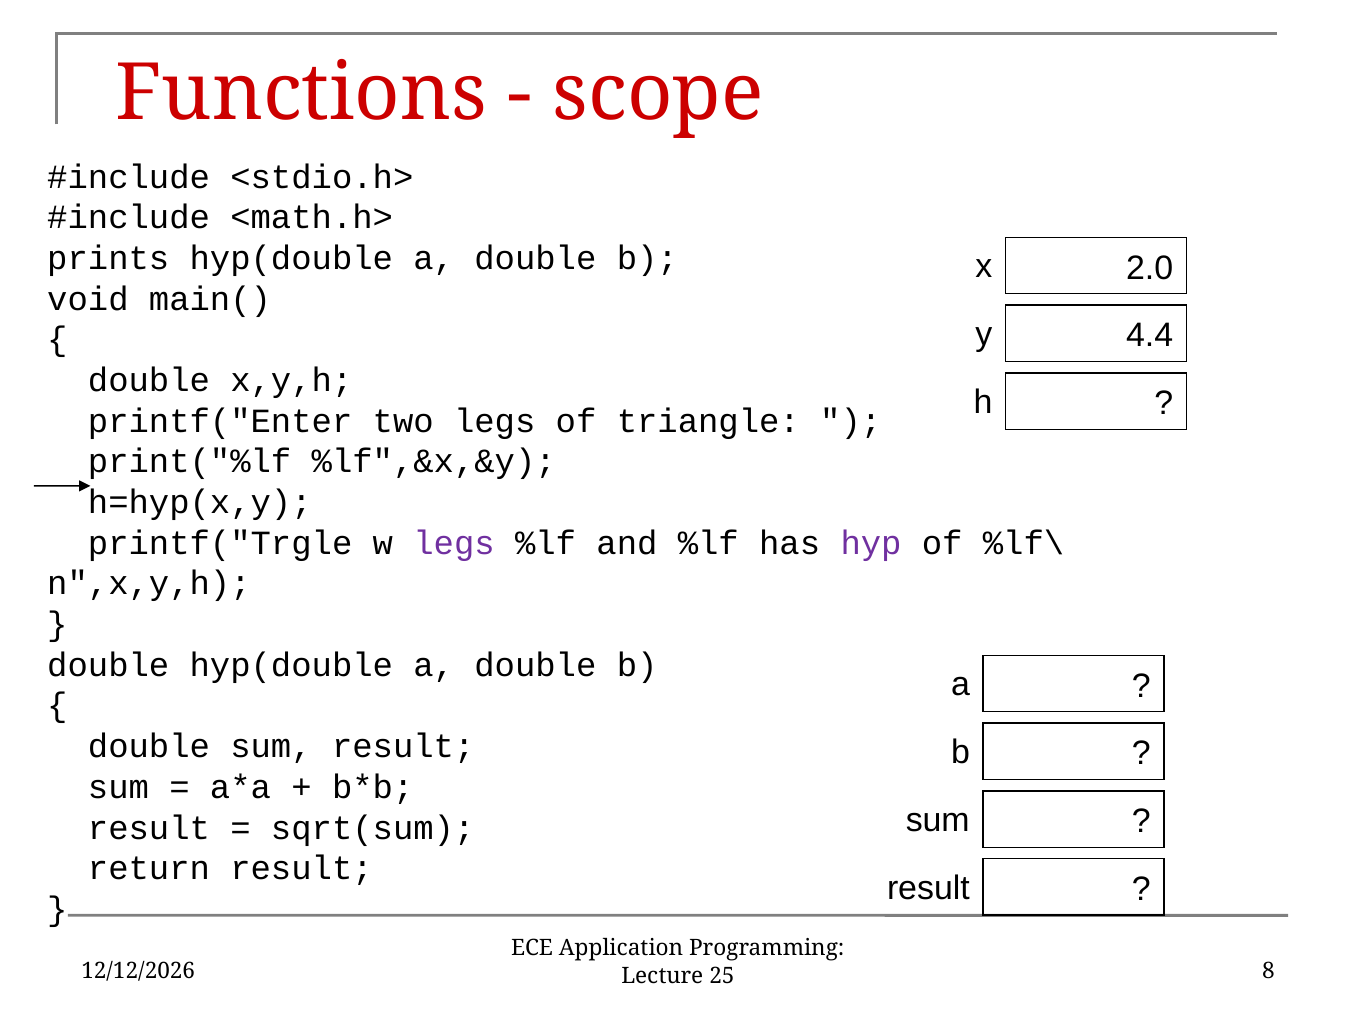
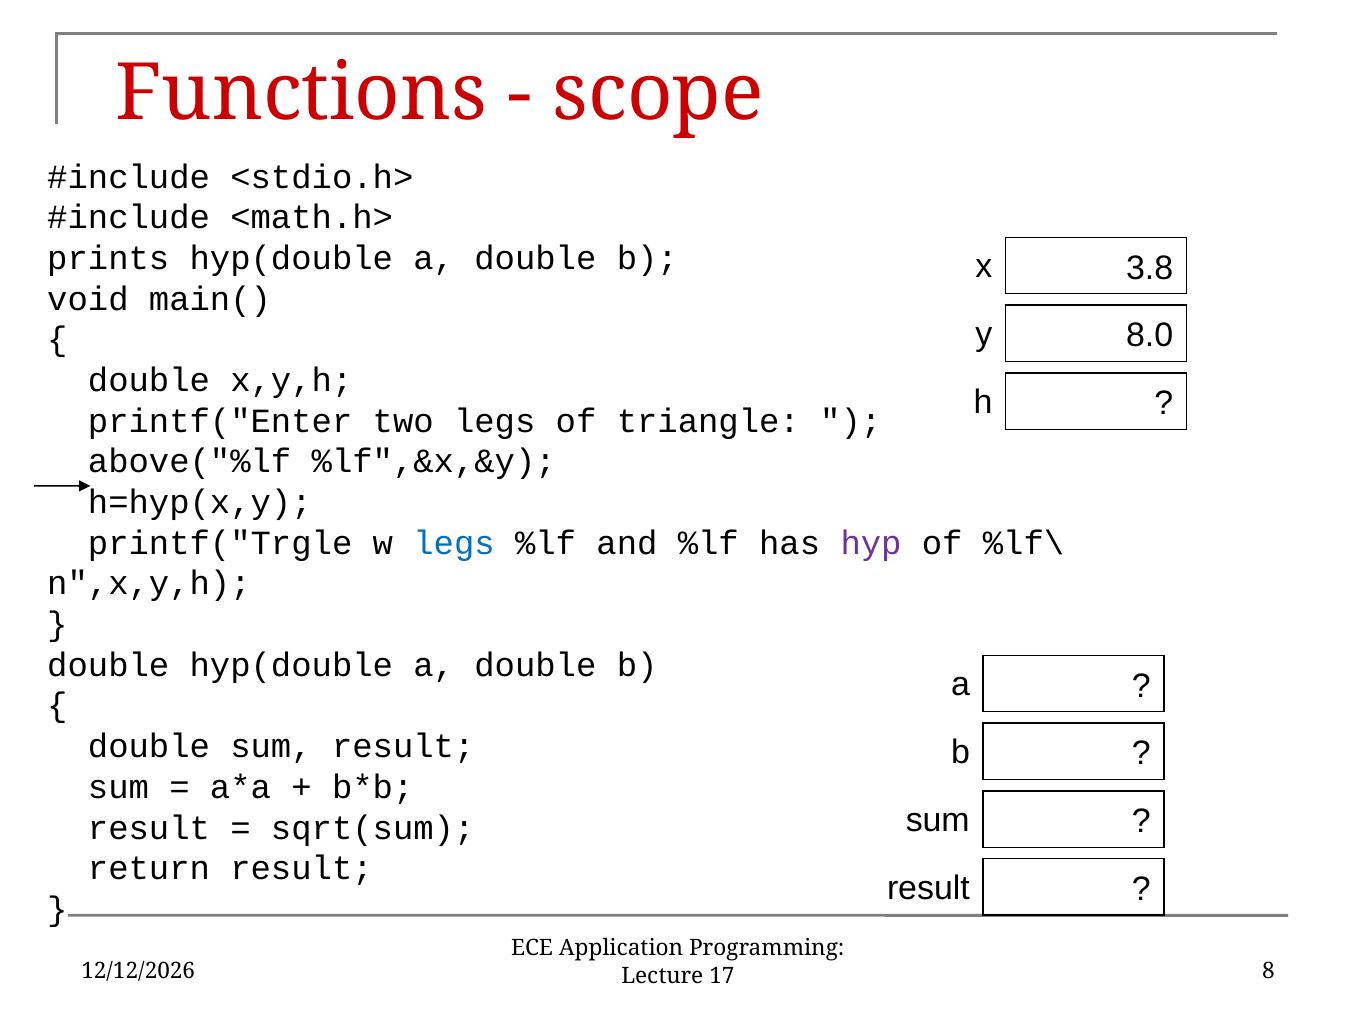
2.0: 2.0 -> 3.8 (1150, 268)
4.4: 4.4 -> 8.0 (1150, 336)
print("%lf: print("%lf -> above("%lf (190, 462)
legs colour: purple -> blue (454, 543)
25: 25 -> 17 (722, 976)
